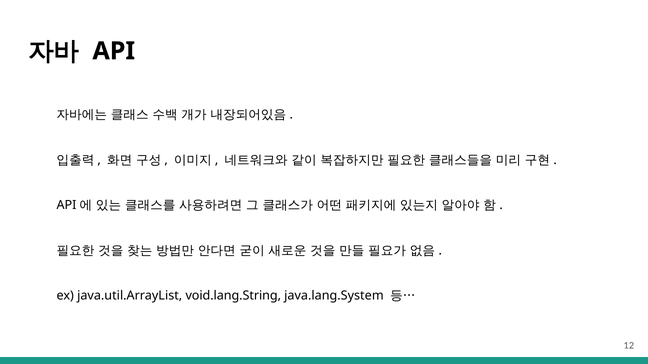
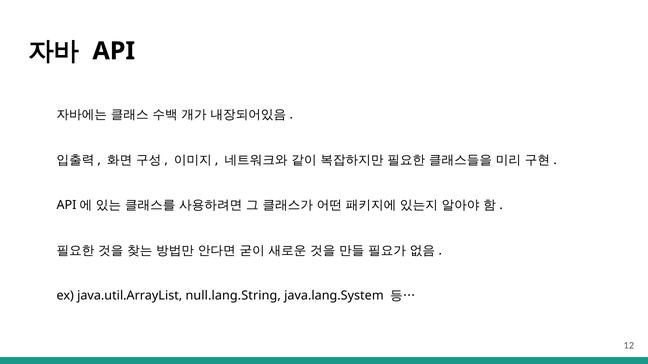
void.lang.String: void.lang.String -> null.lang.String (233, 296)
